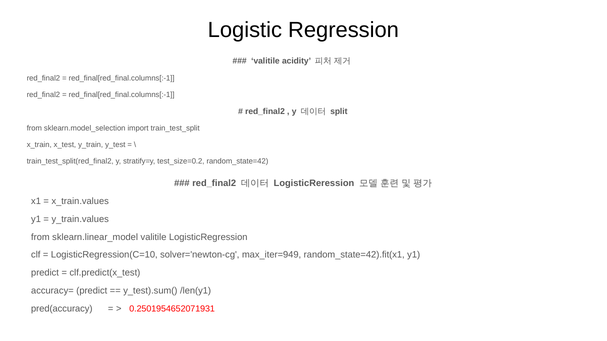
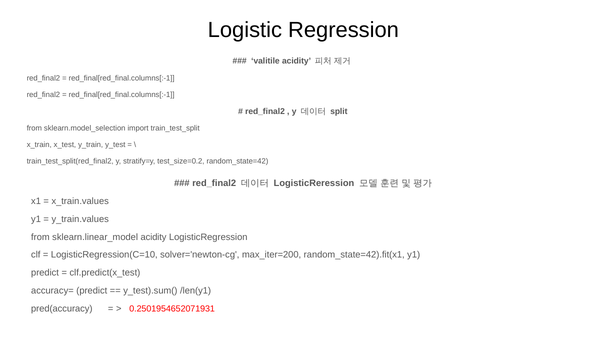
sklearn.linear_model valitile: valitile -> acidity (154, 237)
max_iter=949: max_iter=949 -> max_iter=200 (272, 255)
